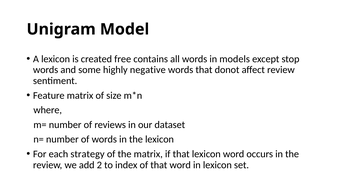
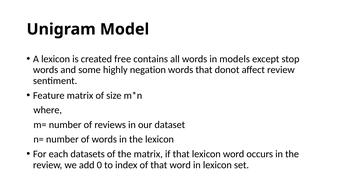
negative: negative -> negation (148, 70)
strategy: strategy -> datasets (88, 154)
2: 2 -> 0 (99, 165)
